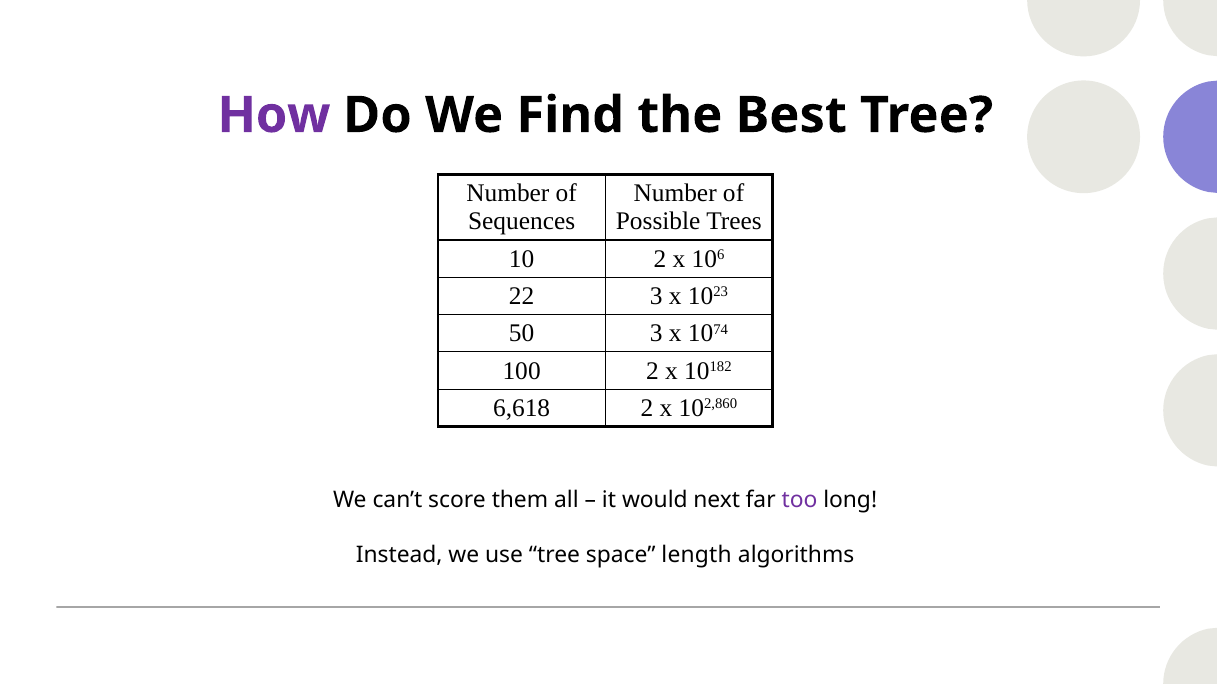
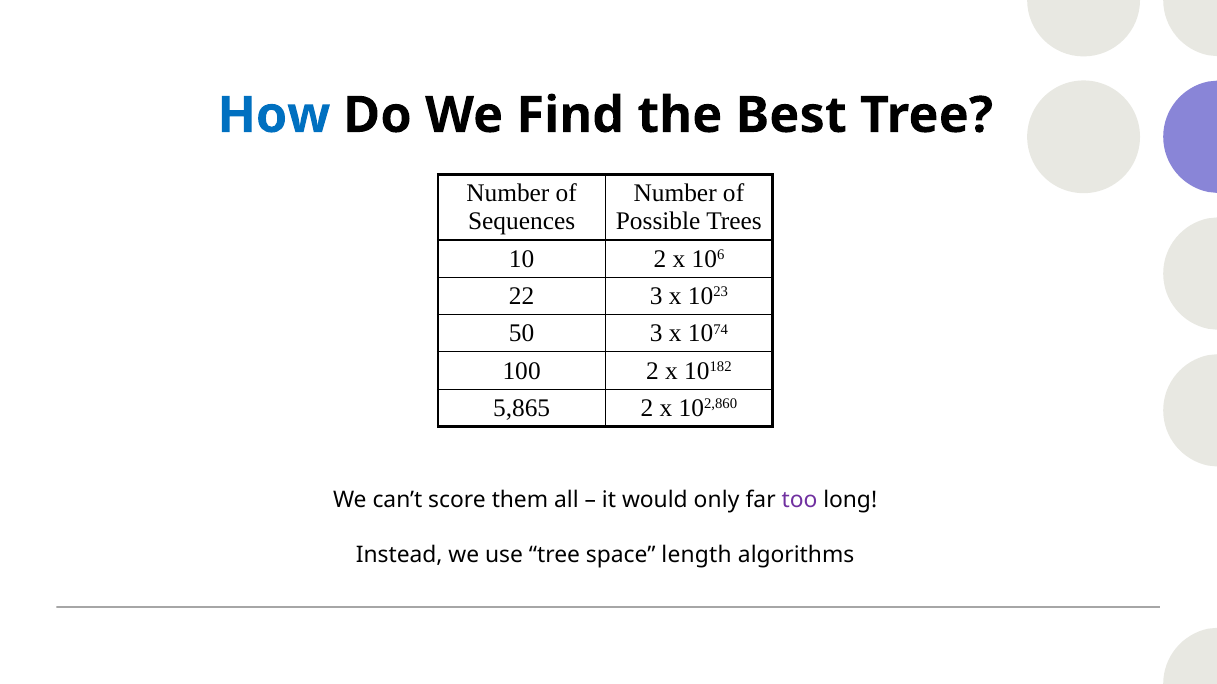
How colour: purple -> blue (274, 115)
6,618: 6,618 -> 5,865 (522, 408)
next: next -> only (717, 501)
